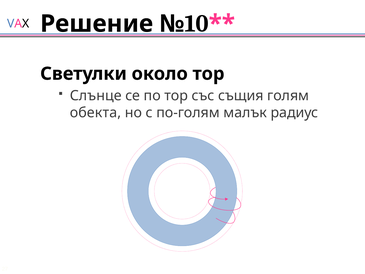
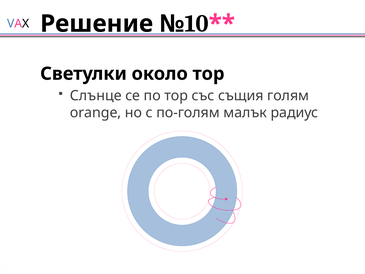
обекта: обекта -> orange (96, 113)
